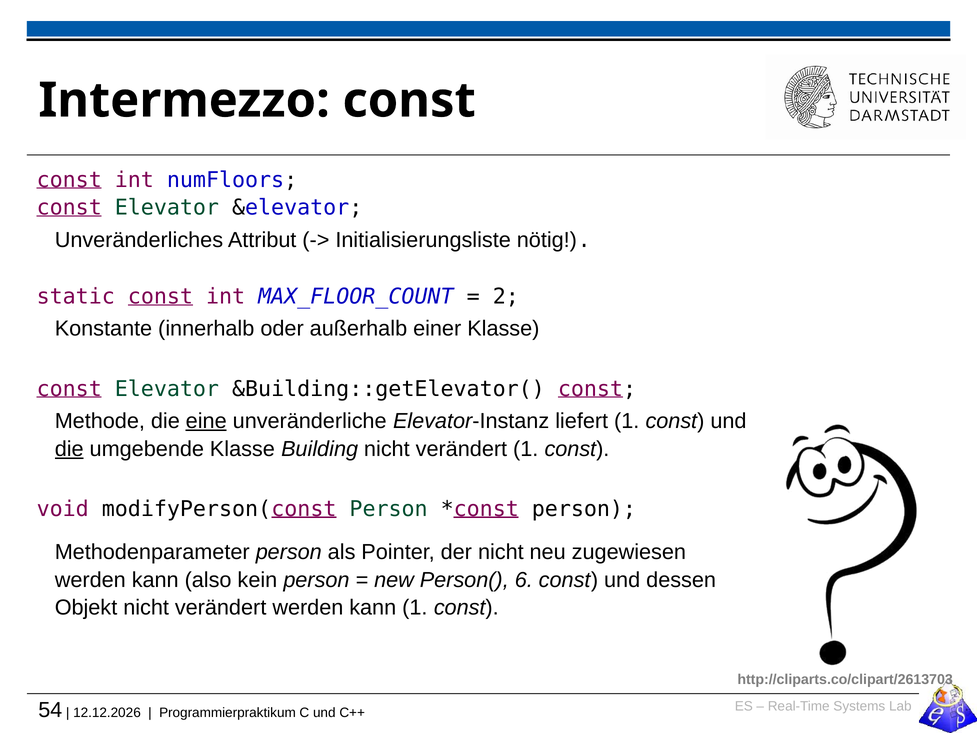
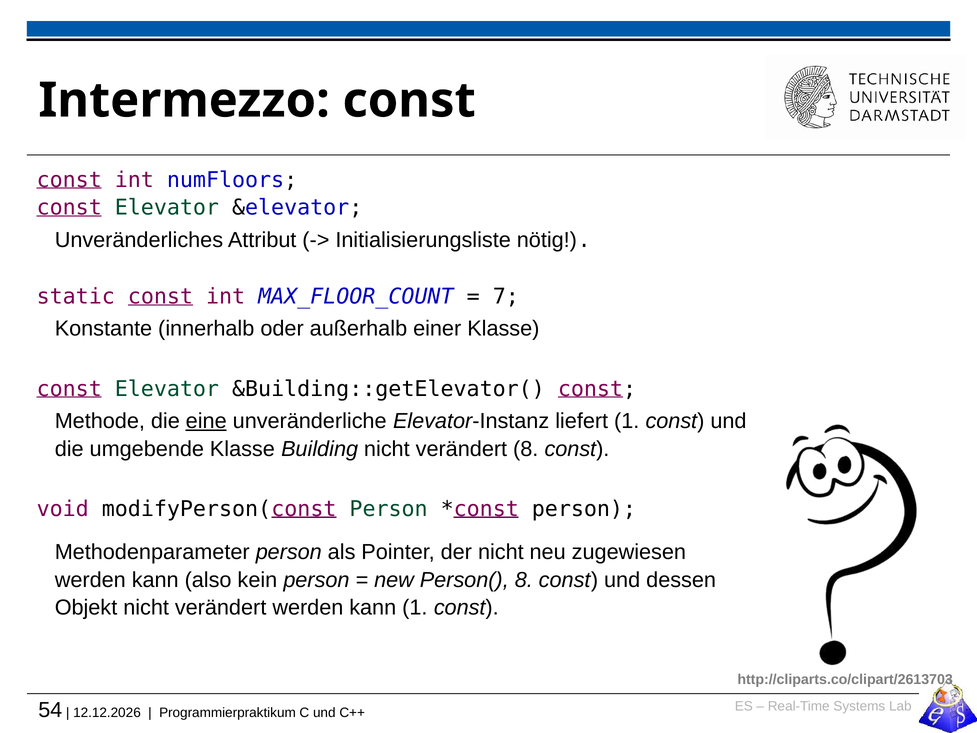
2: 2 -> 7 (506, 296)
die underline: present -> none (69, 449)
verändert 1: 1 -> 8 (526, 449)
Person( 6: 6 -> 8 (524, 580)
